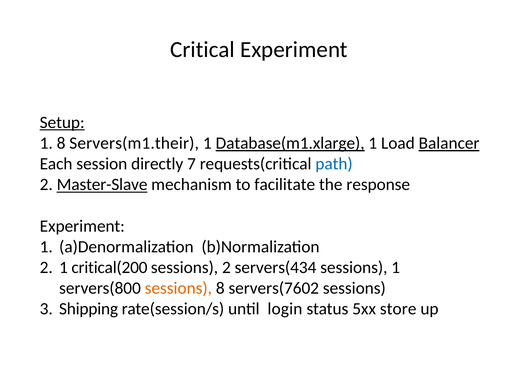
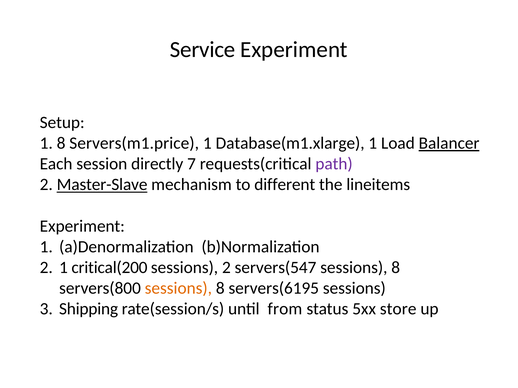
Critical: Critical -> Service (203, 50)
Setup underline: present -> none (62, 123)
Servers(m1.their: Servers(m1.their -> Servers(m1.price (134, 143)
Database(m1.xlarge underline: present -> none (290, 143)
path colour: blue -> purple (334, 164)
facilitate: facilitate -> different (285, 185)
response: response -> lineitems (378, 185)
servers(434: servers(434 -> servers(547 (276, 268)
1: 1 -> 8 (396, 268)
servers(7602: servers(7602 -> servers(6195 (274, 288)
login: login -> from (285, 309)
